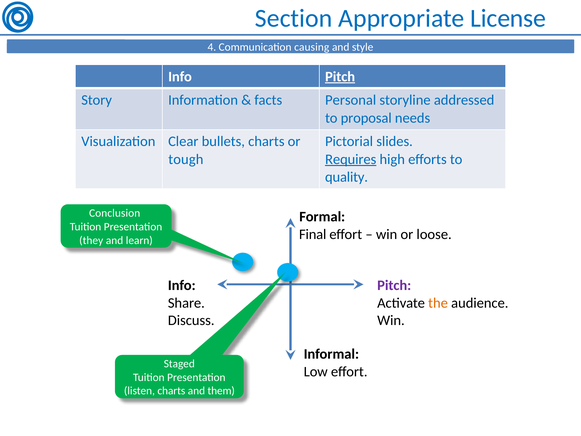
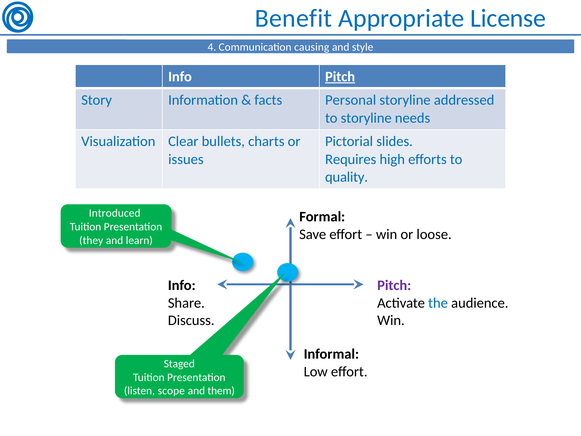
Section: Section -> Benefit (294, 18)
to proposal: proposal -> storyline (366, 118)
tough: tough -> issues (186, 159)
Requires underline: present -> none (351, 159)
Conclusion: Conclusion -> Introduced (115, 213)
Final: Final -> Save (313, 234)
the colour: orange -> blue (438, 303)
listen charts: charts -> scope (171, 391)
